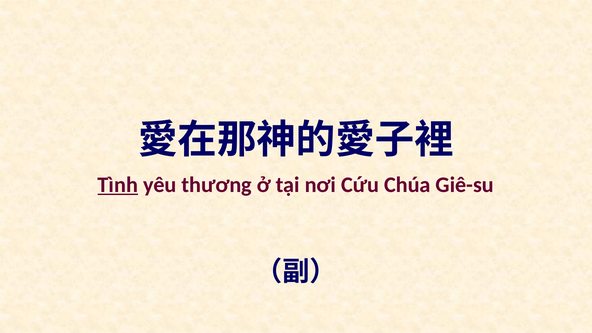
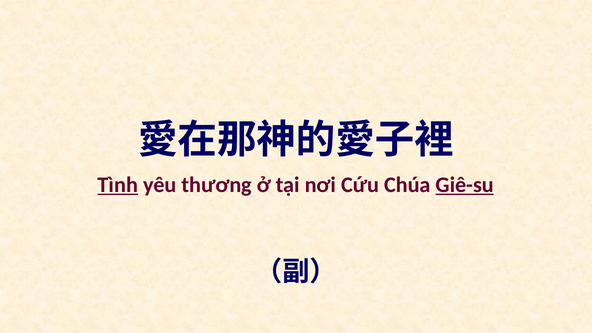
Giê-su underline: none -> present (465, 185)
